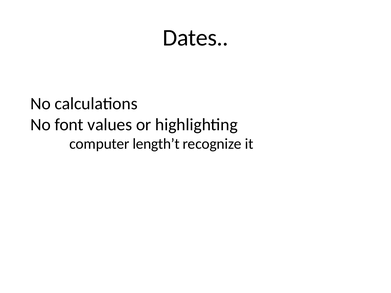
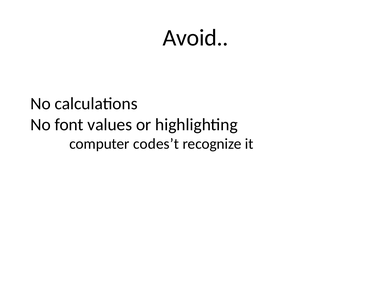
Dates: Dates -> Avoid (196, 38)
length’t: length’t -> codes’t (156, 144)
